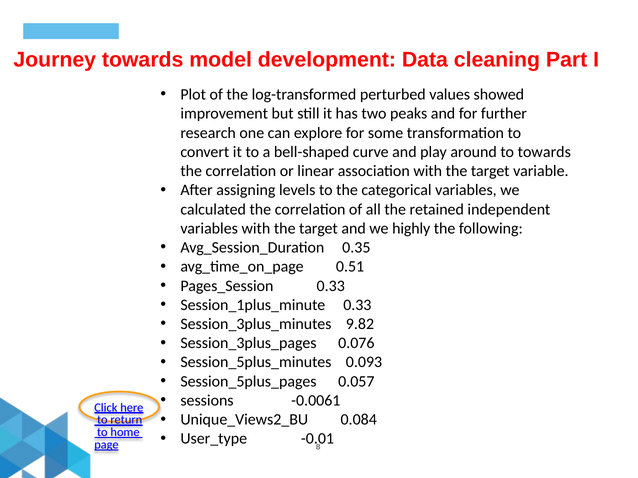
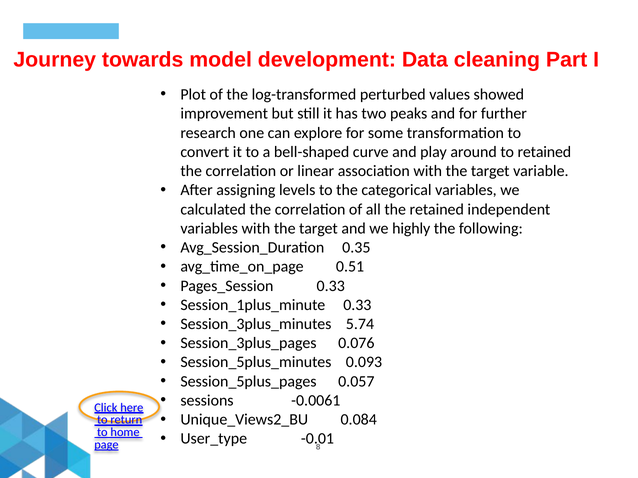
to towards: towards -> retained (544, 152)
9.82: 9.82 -> 5.74 (360, 324)
